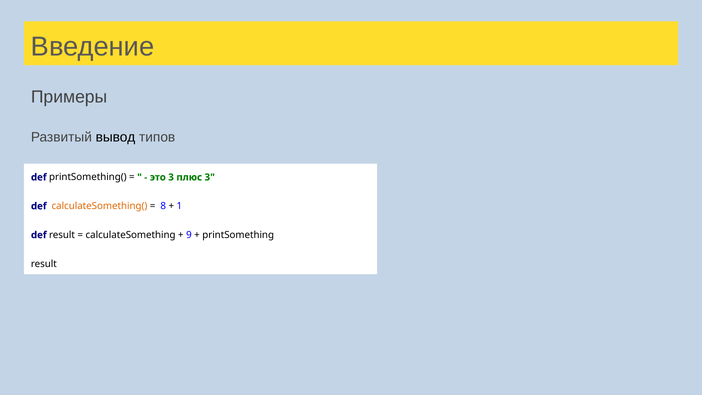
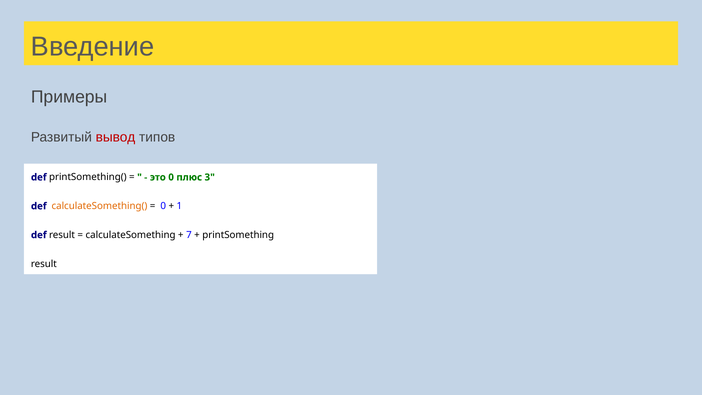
вывод colour: black -> red (116, 137)
это 3: 3 -> 0 (171, 177)
8: 8 -> 0 (163, 206)
9: 9 -> 7 (189, 235)
